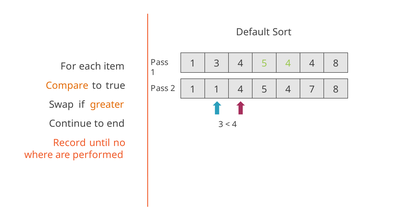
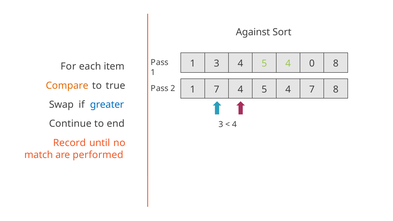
Default: Default -> Against (253, 32)
4 4: 4 -> 0 (312, 64)
1 1: 1 -> 7 (217, 89)
greater colour: orange -> blue (107, 105)
where: where -> match (39, 155)
